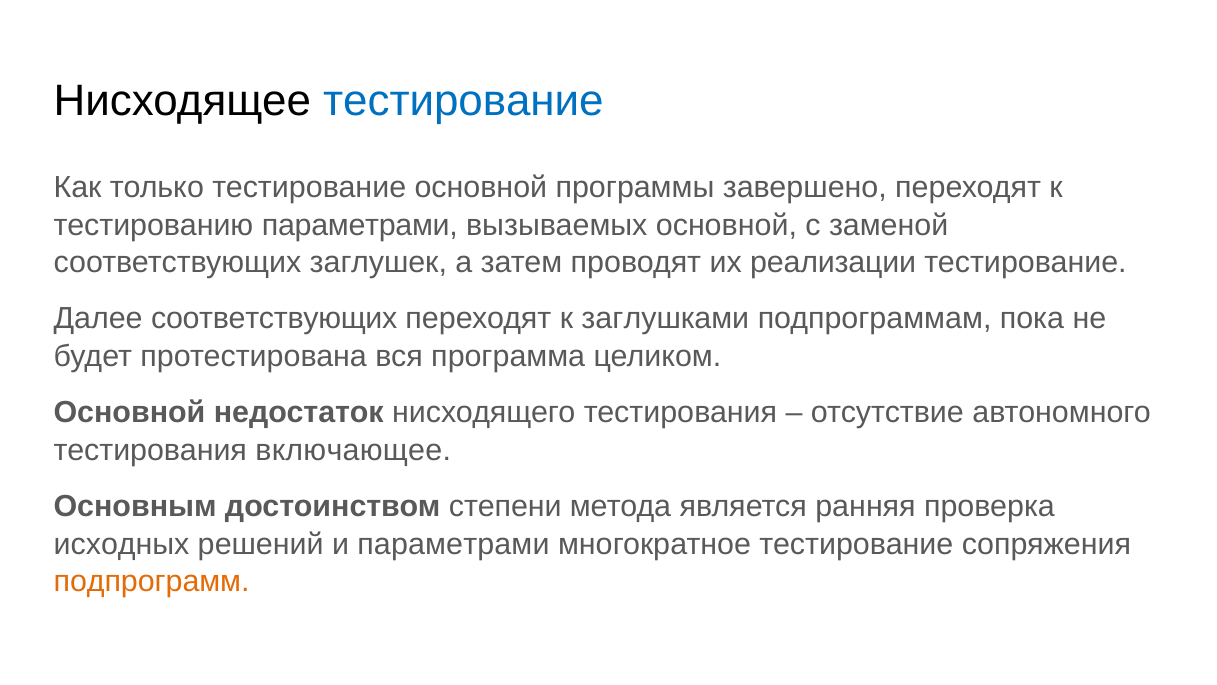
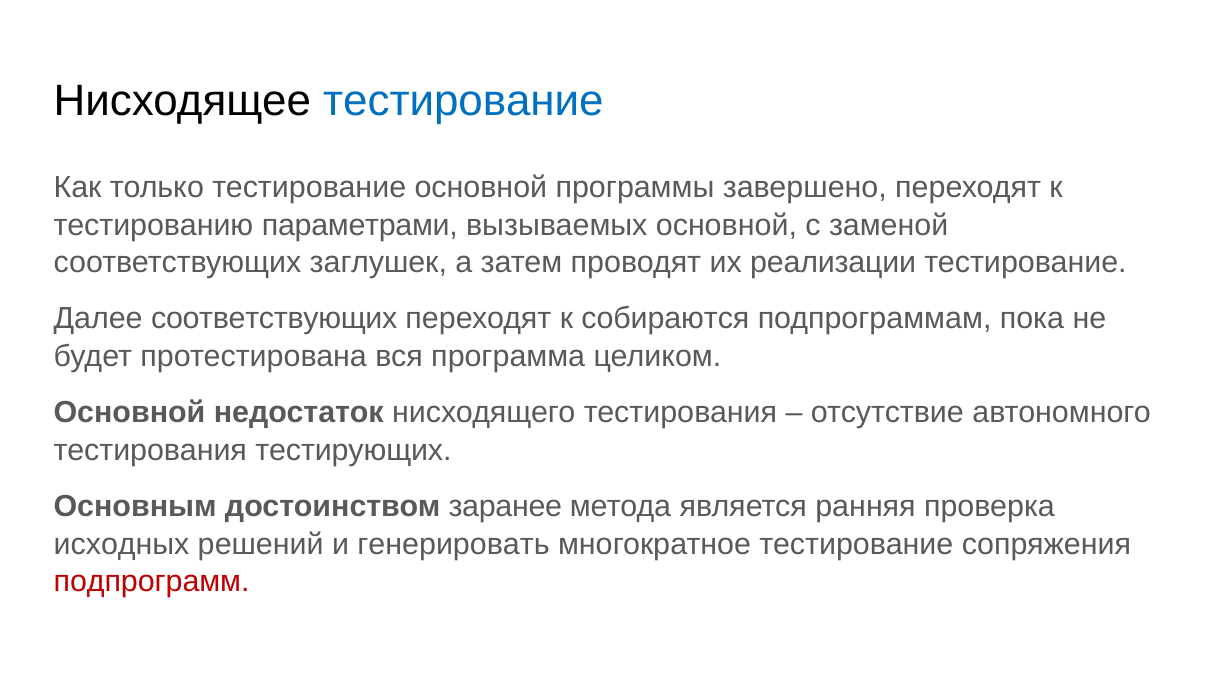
заглушками: заглушками -> собираются (665, 319)
включающее: включающее -> тестирующих (353, 450)
степени: степени -> заранее (505, 506)
и параметрами: параметрами -> генерировать (454, 544)
подпрограмм colour: orange -> red (152, 582)
